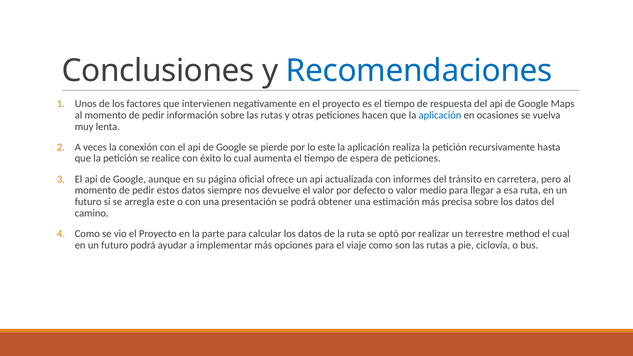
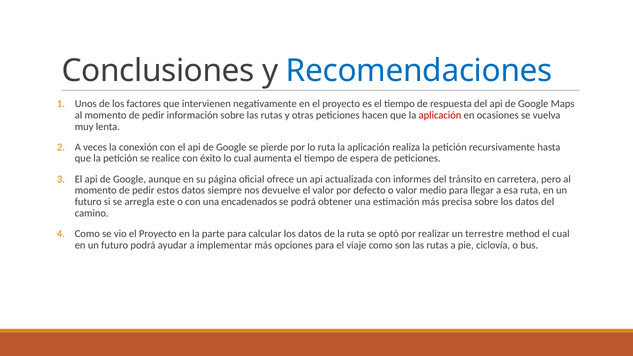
aplicación colour: blue -> red (440, 115)
lo este: este -> ruta (327, 147)
presentación: presentación -> encadenados (249, 202)
